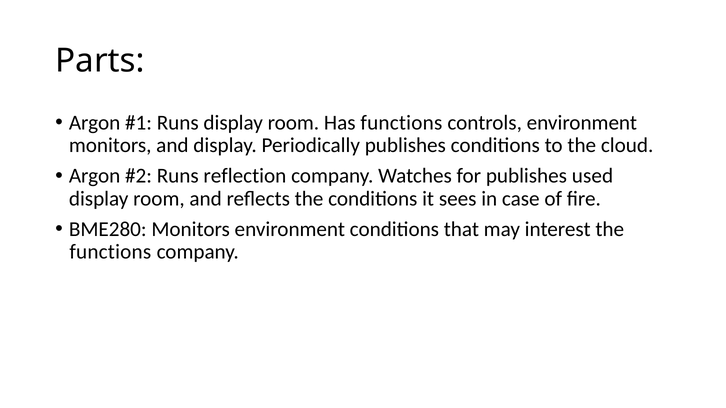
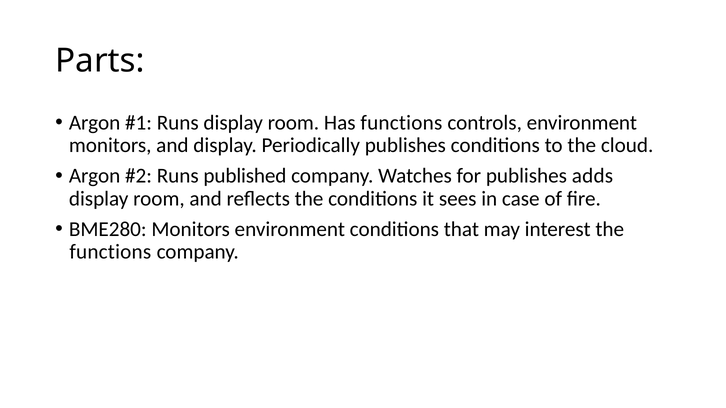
reflection: reflection -> published (245, 176)
used: used -> adds (592, 176)
